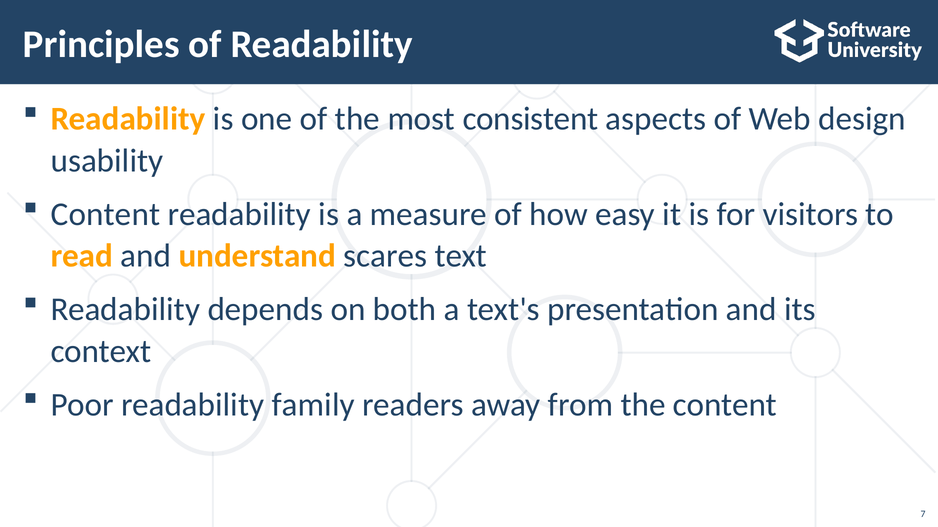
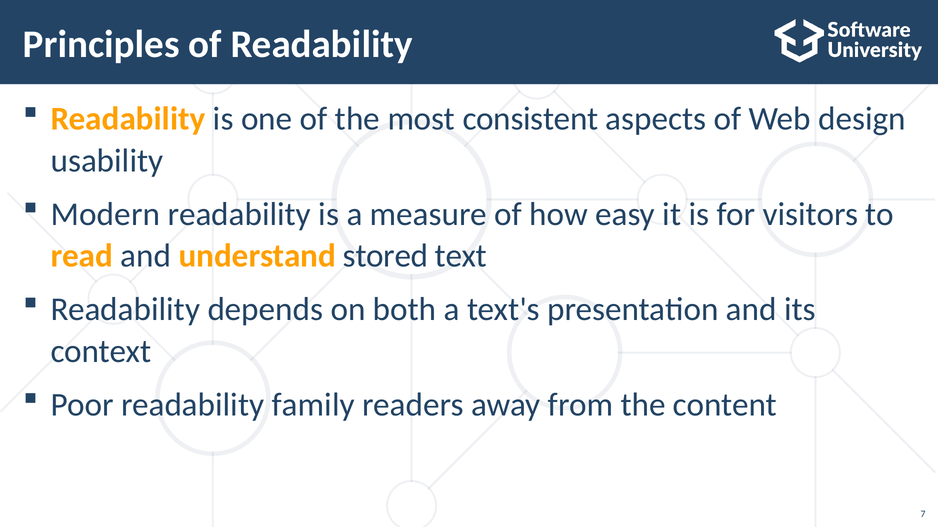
Content: Content -> Modern (105, 214)
scares: scares -> stored (386, 256)
